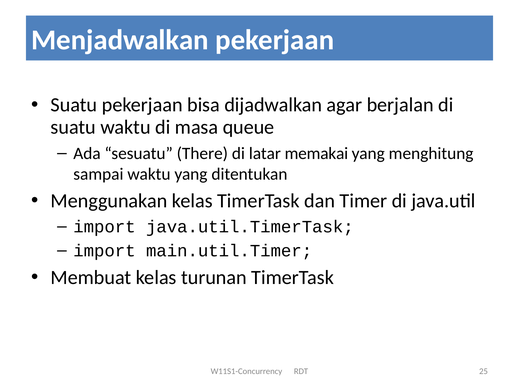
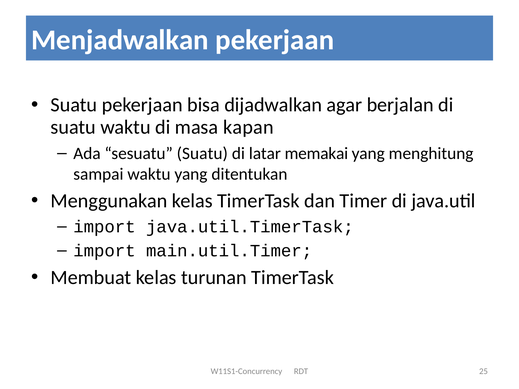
queue: queue -> kapan (248, 127)
sesuatu There: There -> Suatu (202, 154)
